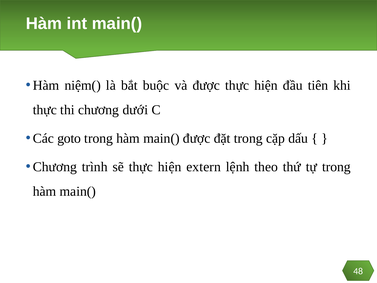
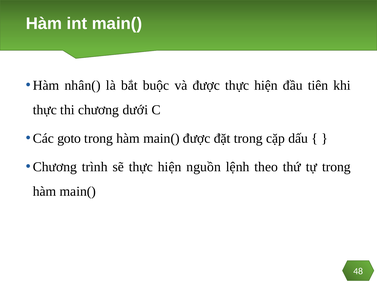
niệm(: niệm( -> nhân( (83, 85)
extern: extern -> nguồn (204, 167)
